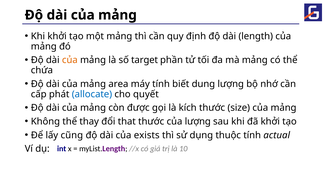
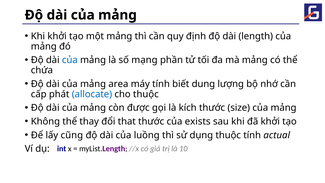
của colour: orange -> blue (70, 60)
target: target -> mạng (144, 60)
cho quyết: quyết -> thuộc (146, 94)
của lượng: lượng -> exists (198, 121)
exists: exists -> luồng (147, 135)
